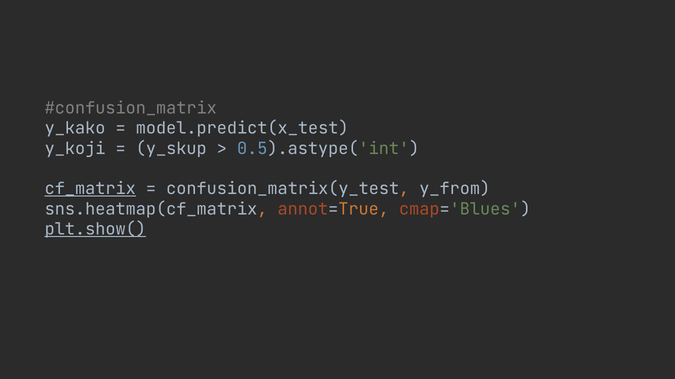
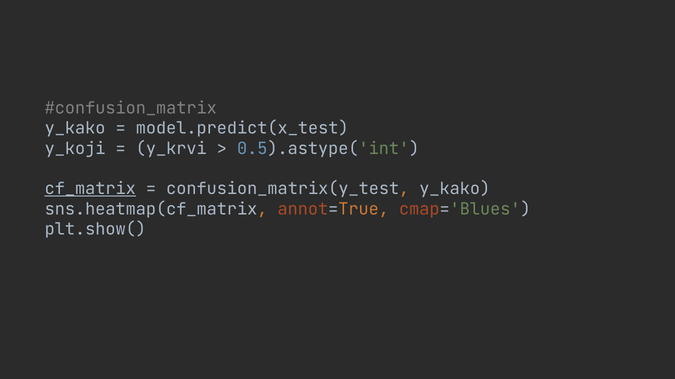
y_skup: y_skup -> y_krvi (171, 149)
confusion_matrix(y_test y_from: y_from -> y_kako (455, 189)
plt.show( underline: present -> none (95, 230)
